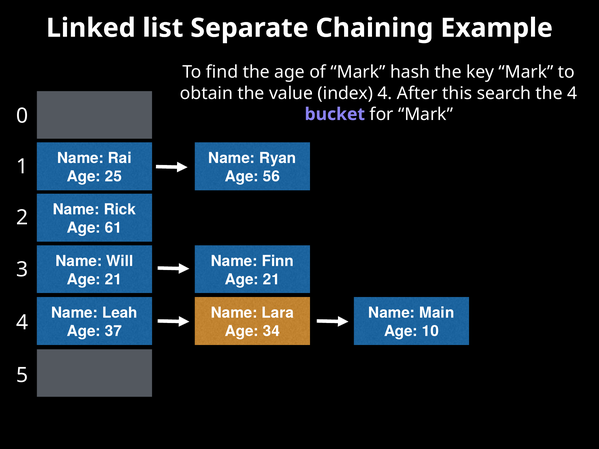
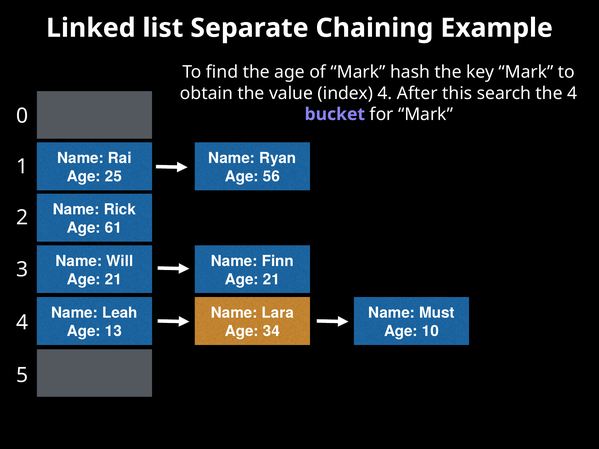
Main: Main -> Must (437, 313)
37: 37 -> 13 (113, 331)
